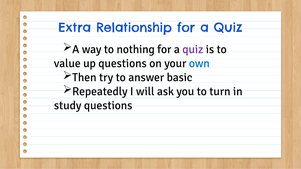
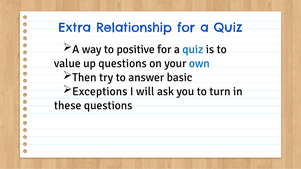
nothing: nothing -> positive (136, 49)
quiz colour: purple -> blue (193, 49)
Repeatedly: Repeatedly -> Exceptions (100, 92)
study: study -> these (68, 106)
